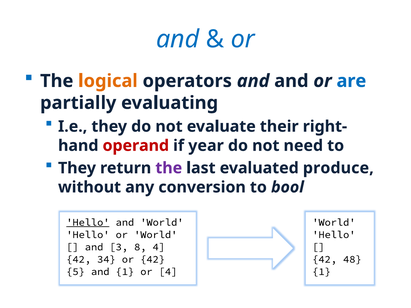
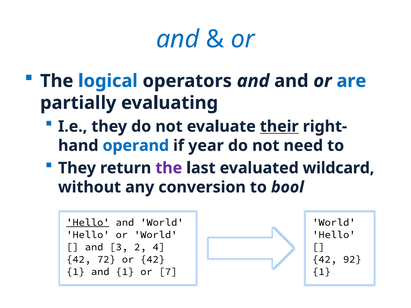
logical colour: orange -> blue (108, 81)
their underline: none -> present (279, 127)
operand colour: red -> blue (136, 146)
produce: produce -> wildcard (338, 168)
8: 8 -> 2 (140, 247)
34: 34 -> 72 (106, 259)
48: 48 -> 92 (352, 259)
5: 5 -> 1 (76, 272)
or 4: 4 -> 7 (168, 272)
